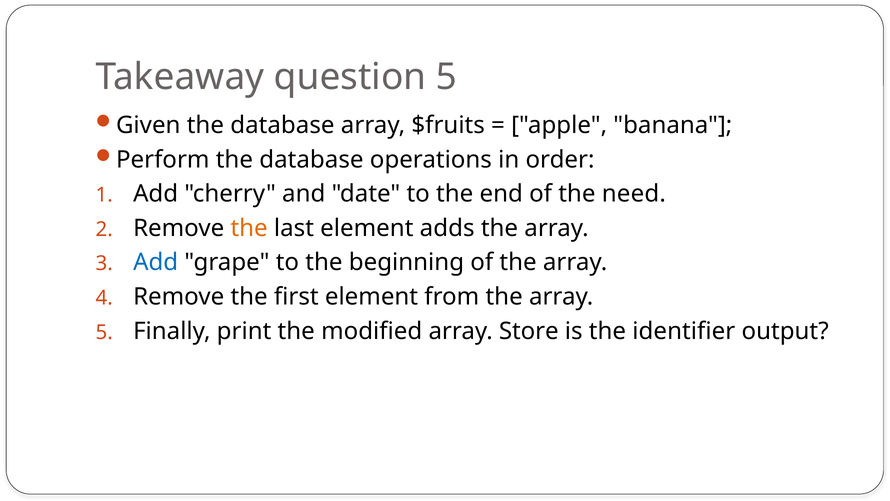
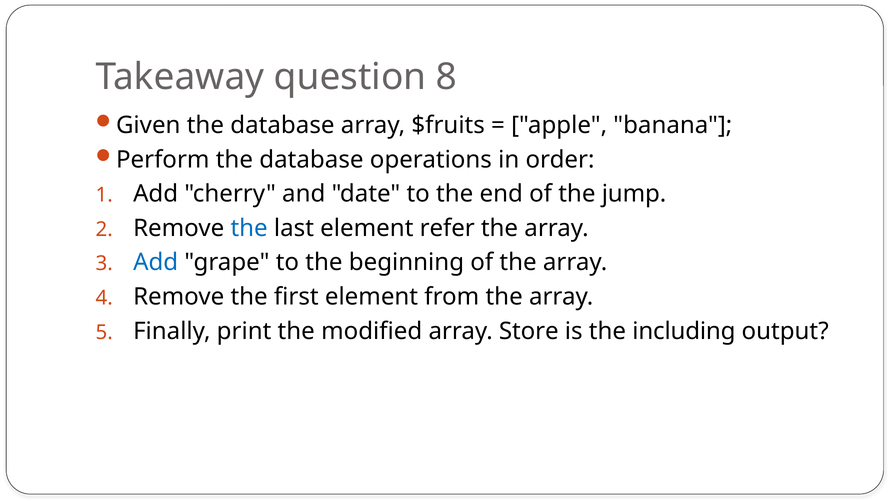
question 5: 5 -> 8 (447, 77)
need: need -> jump (634, 194)
the colour: orange -> blue (249, 228)
adds: adds -> refer (447, 228)
identifier: identifier -> including (684, 331)
